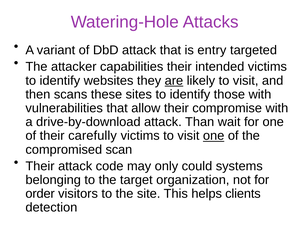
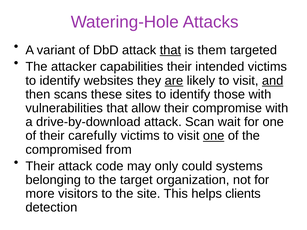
that underline: none -> present (170, 50)
entry: entry -> them (212, 50)
and underline: none -> present (273, 81)
Than: Than -> Scan (200, 122)
scan: scan -> from (119, 150)
order: order -> more (40, 194)
